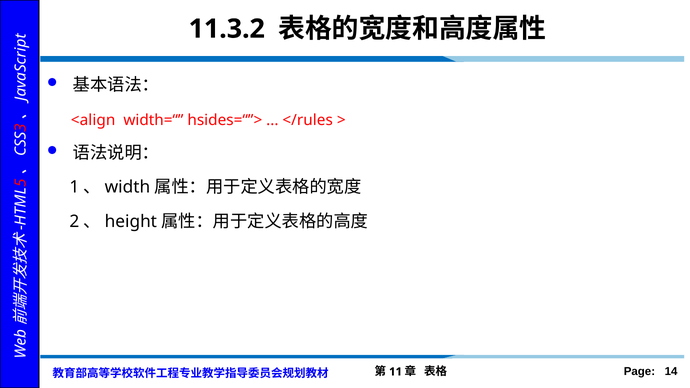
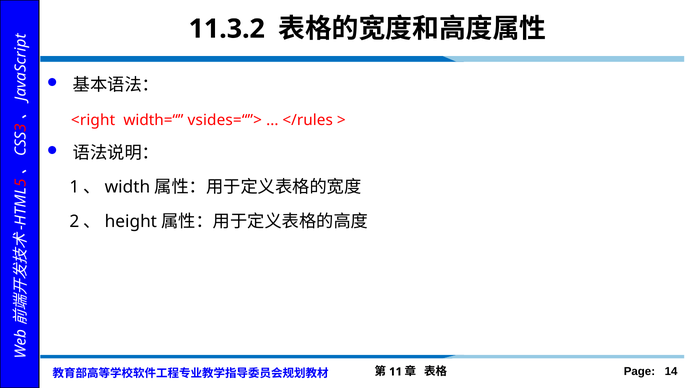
<align: <align -> <right (93, 120)
hsides=“”>: hsides=“”> -> vsides=“”> (225, 120)
